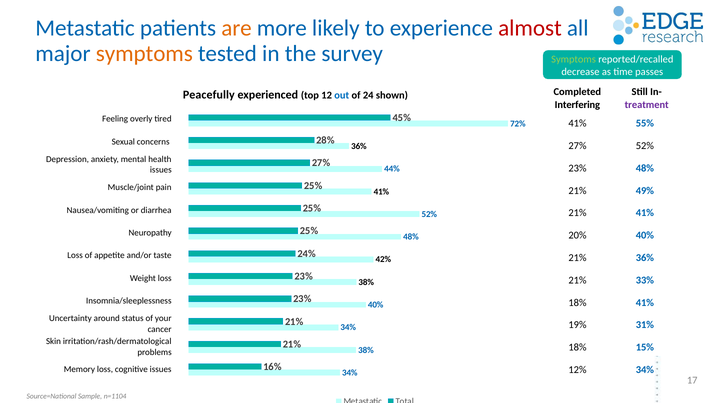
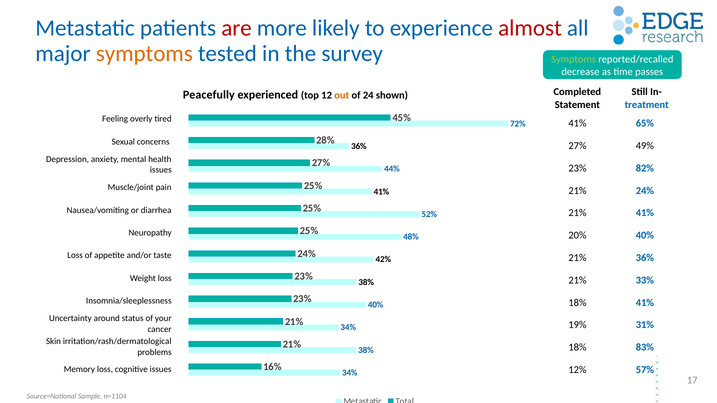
are colour: orange -> red (236, 28)
out colour: blue -> orange (342, 95)
Interfering: Interfering -> Statement (577, 105)
treatment colour: purple -> blue (647, 105)
55%: 55% -> 65% (645, 124)
27% 52%: 52% -> 49% (645, 146)
23% 48%: 48% -> 82% (645, 168)
21% 49%: 49% -> 24% (645, 191)
15%: 15% -> 83% (645, 348)
12% 34%: 34% -> 57% (645, 370)
